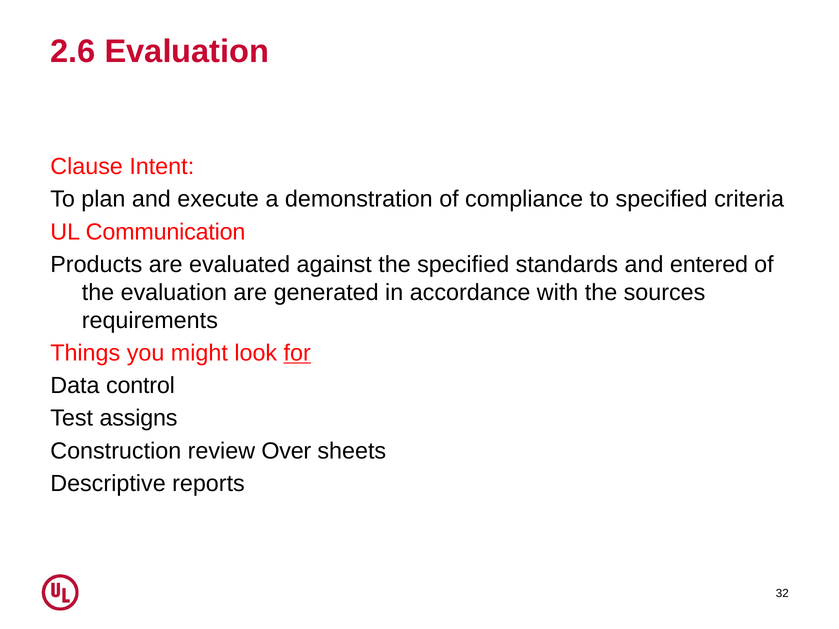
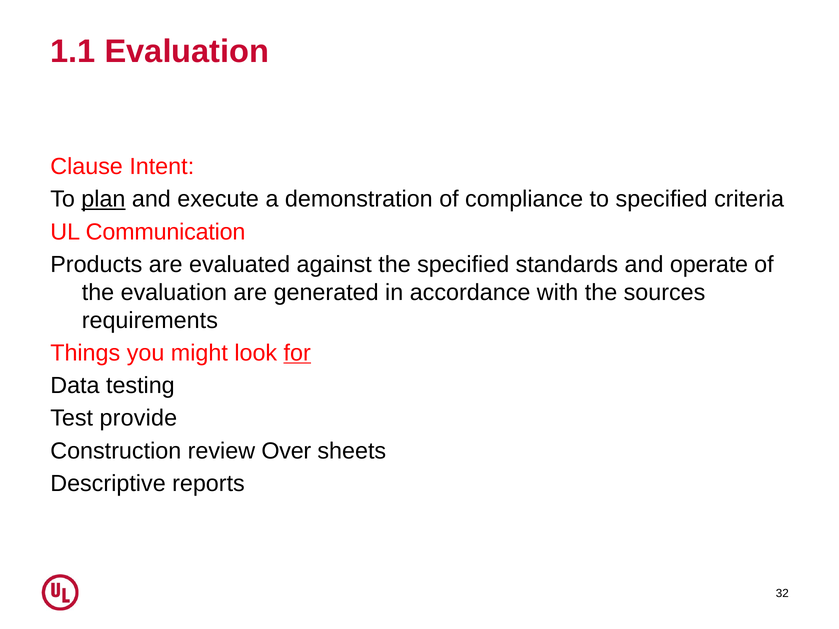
2.6: 2.6 -> 1.1 (73, 51)
plan underline: none -> present (103, 199)
entered: entered -> operate (709, 265)
control: control -> testing (140, 386)
assigns: assigns -> provide (138, 418)
